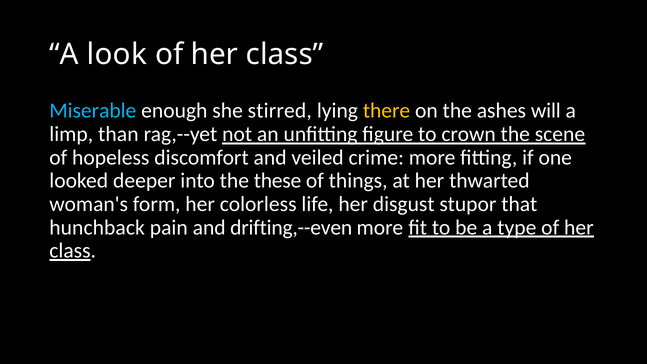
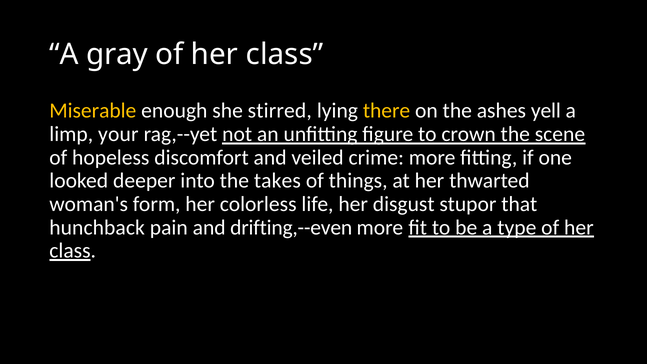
look: look -> gray (117, 54)
Miserable colour: light blue -> yellow (93, 111)
will: will -> yell (546, 111)
than: than -> your (118, 134)
these: these -> takes (277, 181)
